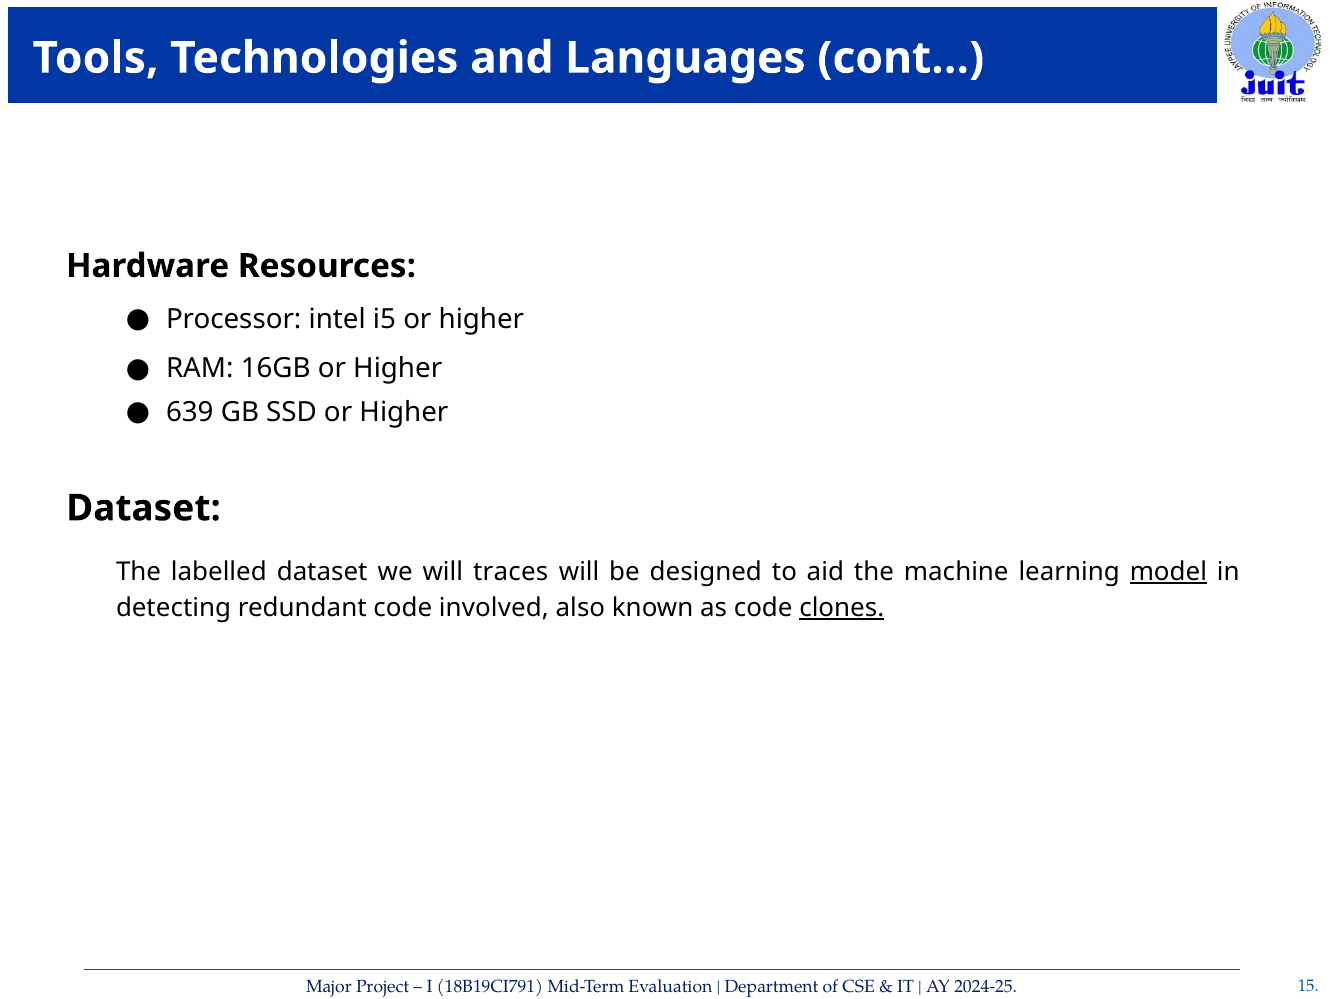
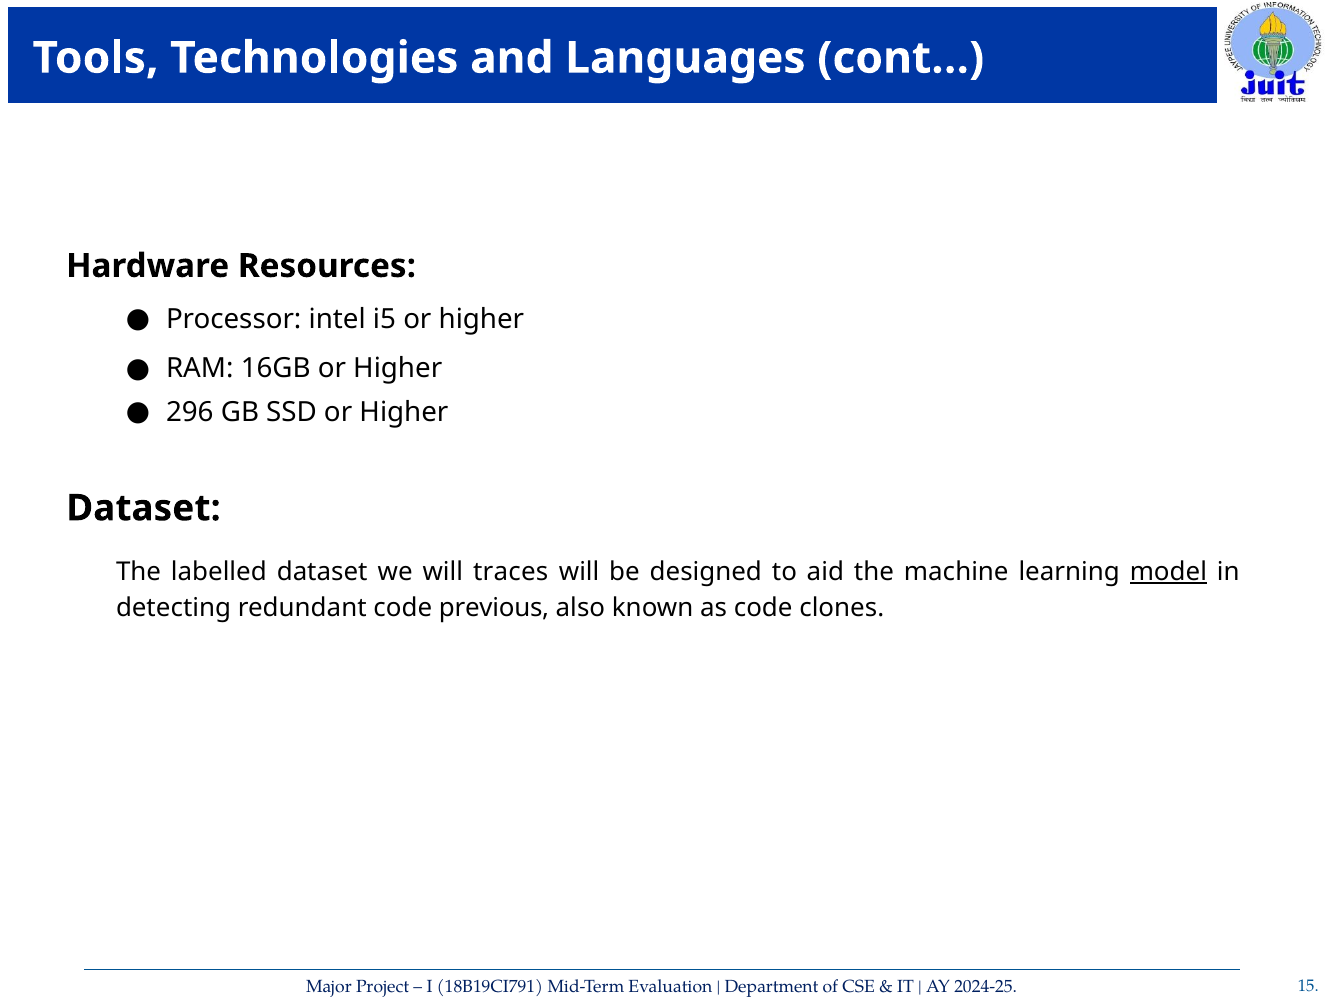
639: 639 -> 296 (190, 412)
involved: involved -> previous (494, 608)
clones underline: present -> none (842, 608)
